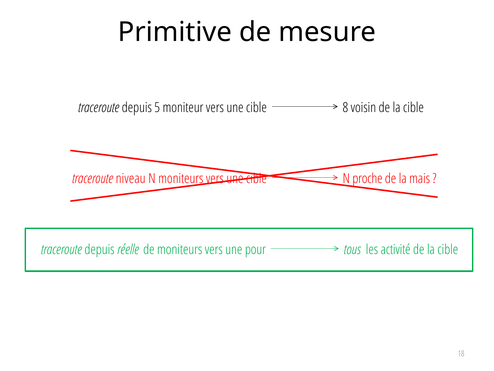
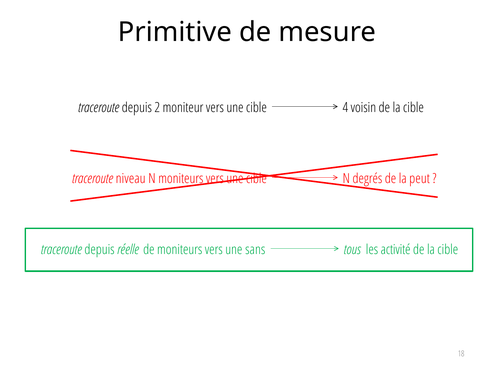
5: 5 -> 2 (157, 107)
8: 8 -> 4 (345, 107)
proche: proche -> degrés (367, 178)
mais: mais -> peut (420, 178)
pour: pour -> sans (255, 249)
